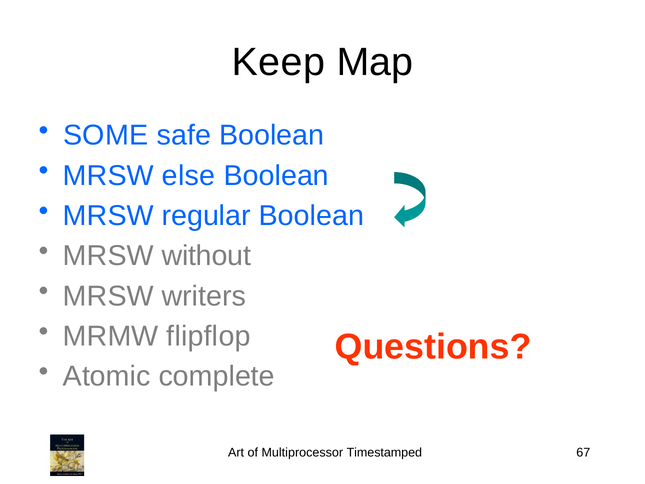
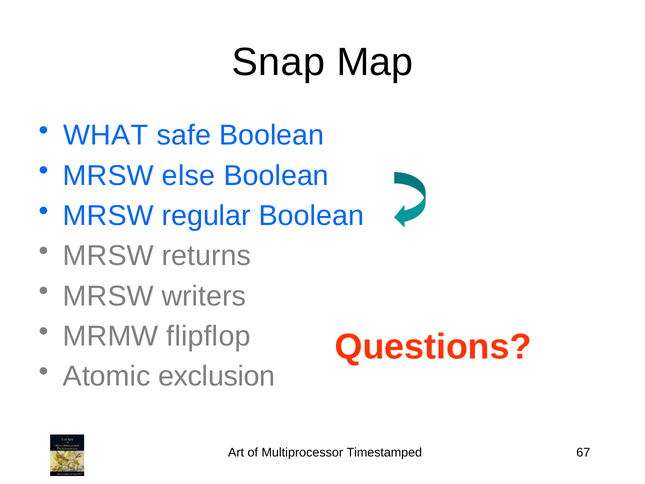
Keep: Keep -> Snap (278, 62)
SOME: SOME -> WHAT (106, 135)
without: without -> returns (206, 256)
complete: complete -> exclusion (217, 376)
